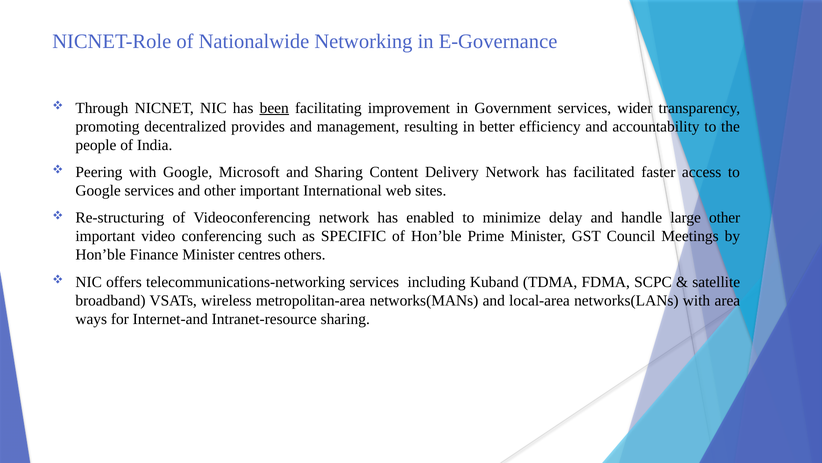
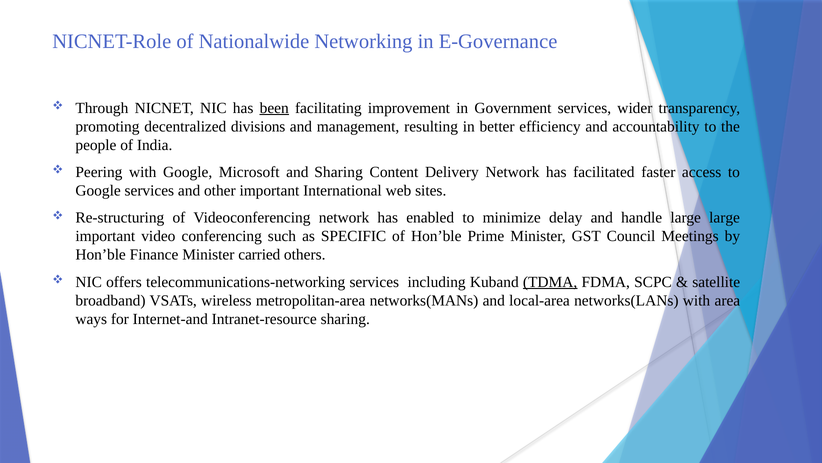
provides: provides -> divisions (258, 126)
large other: other -> large (725, 217)
centres: centres -> carried (259, 254)
TDMA underline: none -> present (550, 282)
